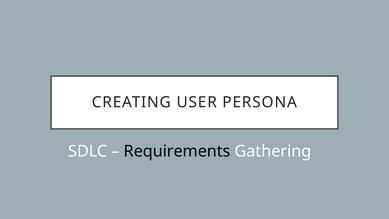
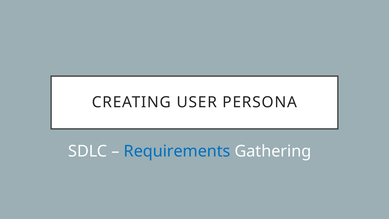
Requirements colour: black -> blue (177, 151)
